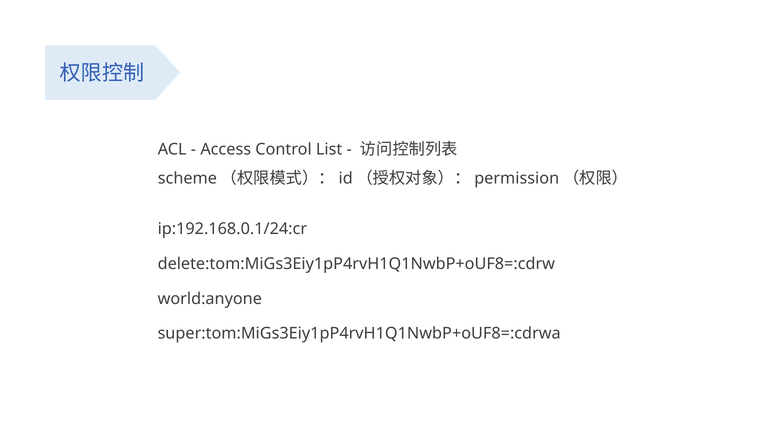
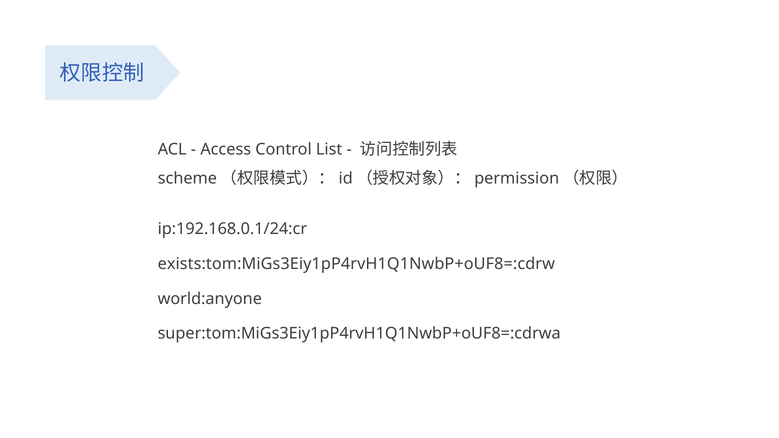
delete:tom:MiGs3Eiy1pP4rvH1Q1NwbP+oUF8=:cdrw: delete:tom:MiGs3Eiy1pP4rvH1Q1NwbP+oUF8=:cdrw -> exists:tom:MiGs3Eiy1pP4rvH1Q1NwbP+oUF8=:cdrw (356, 264)
